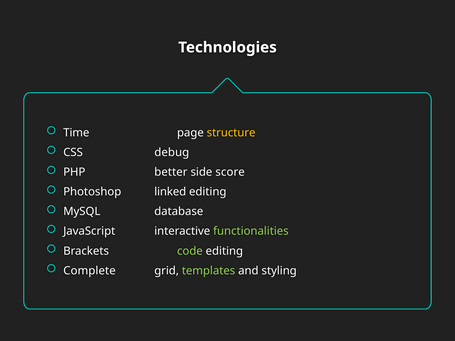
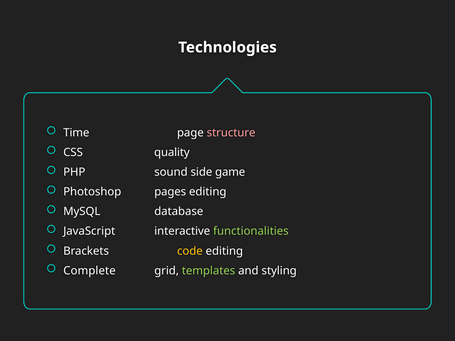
structure colour: yellow -> pink (231, 133)
debug: debug -> quality (172, 153)
better: better -> sound (171, 172)
score: score -> game (230, 172)
linked: linked -> pages (170, 192)
code colour: light green -> yellow (190, 251)
